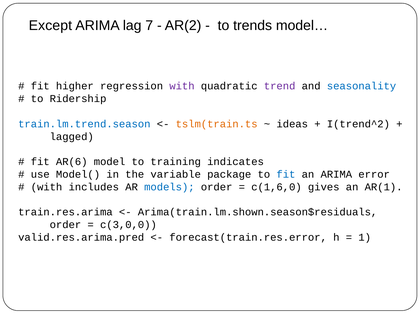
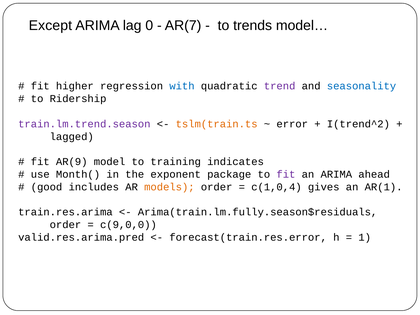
7: 7 -> 0 (149, 25)
AR(2: AR(2 -> AR(7 (183, 25)
with colour: purple -> blue (182, 86)
train.lm.trend.season colour: blue -> purple (84, 124)
ideas: ideas -> error (292, 124)
AR(6: AR(6 -> AR(9 (72, 162)
Model(: Model( -> Month( (78, 174)
variable: variable -> exponent (176, 174)
fit colour: blue -> purple (286, 174)
error: error -> ahead (374, 174)
with: with -> good (47, 187)
models colour: blue -> orange (169, 187)
c(1,6,0: c(1,6,0 -> c(1,0,4 (276, 187)
Arima(train.lm.shown.season$residuals: Arima(train.lm.shown.season$residuals -> Arima(train.lm.fully.season$residuals (258, 212)
c(3,0,0: c(3,0,0 -> c(9,0,0 (128, 225)
